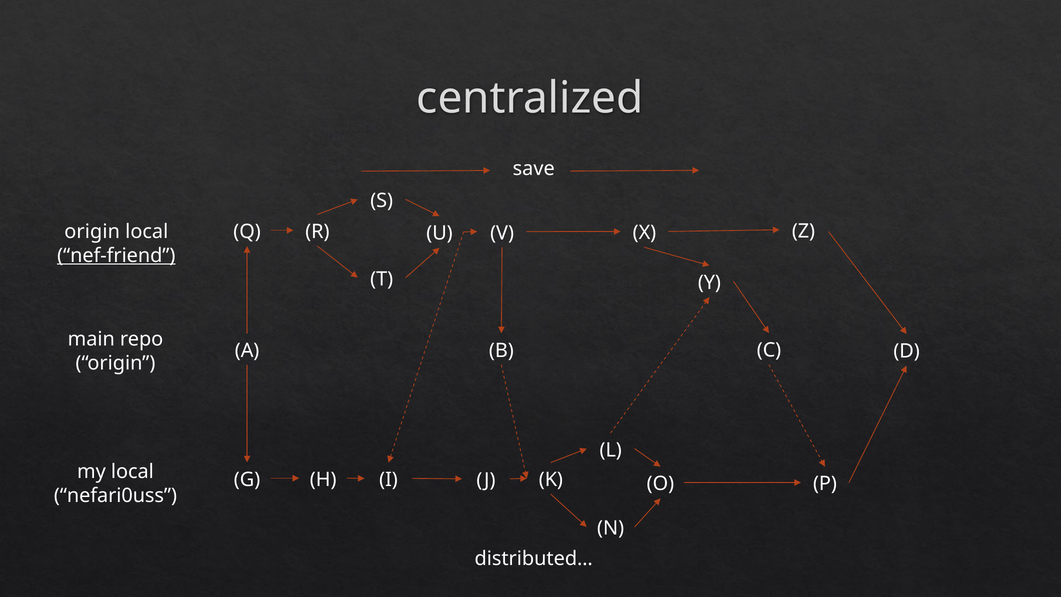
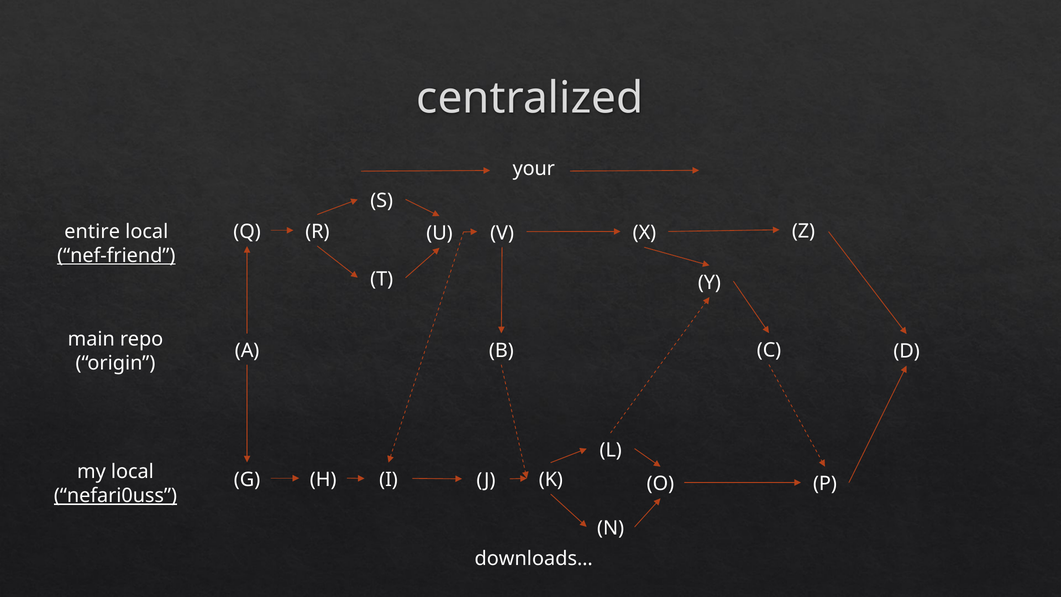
save: save -> your (534, 169)
origin: origin -> entire (92, 232)
nefari0uss underline: none -> present (115, 496)
distributed…: distributed… -> downloads… (534, 559)
